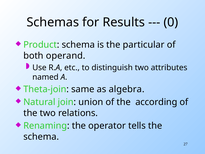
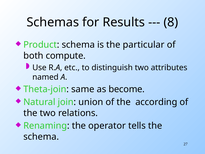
0: 0 -> 8 (171, 22)
operand: operand -> compute (66, 56)
algebra: algebra -> become (127, 89)
